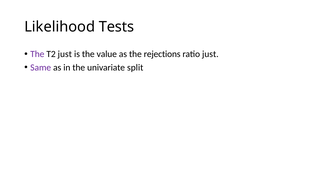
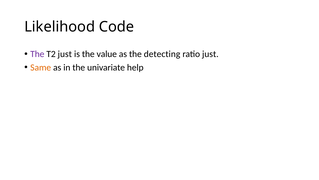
Tests: Tests -> Code (116, 27)
rejections: rejections -> detecting (162, 54)
Same colour: purple -> orange (41, 67)
split: split -> help (135, 67)
